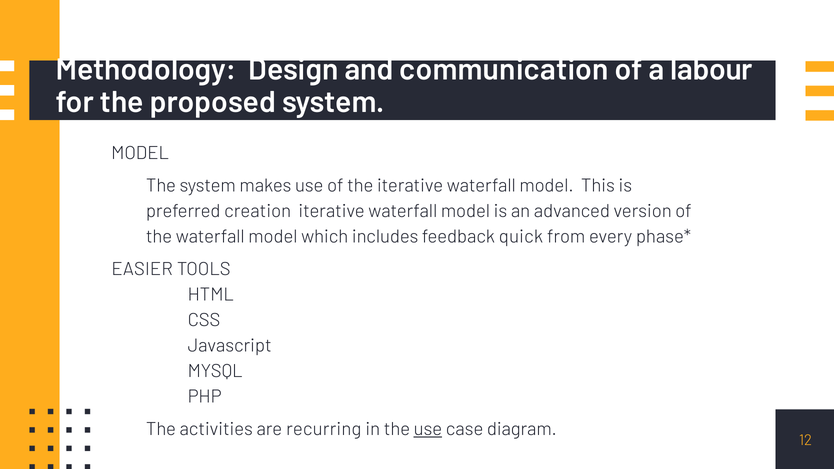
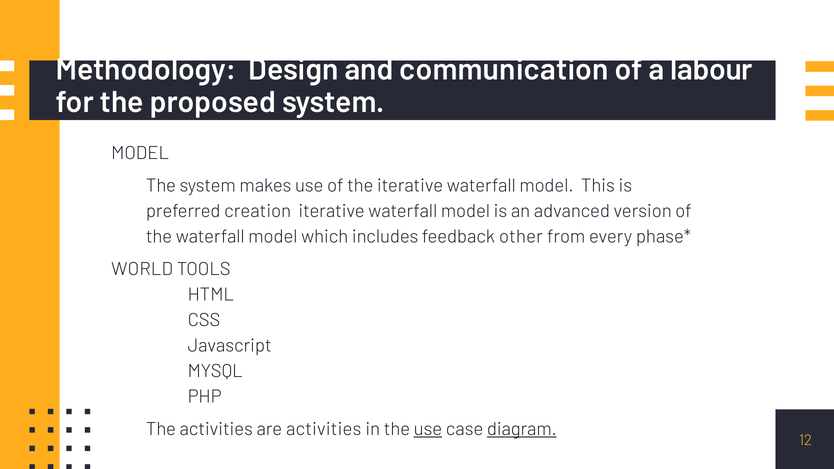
quick: quick -> other (521, 237)
EASIER: EASIER -> WORLD (142, 269)
are recurring: recurring -> activities (324, 429)
diagram underline: none -> present (522, 429)
